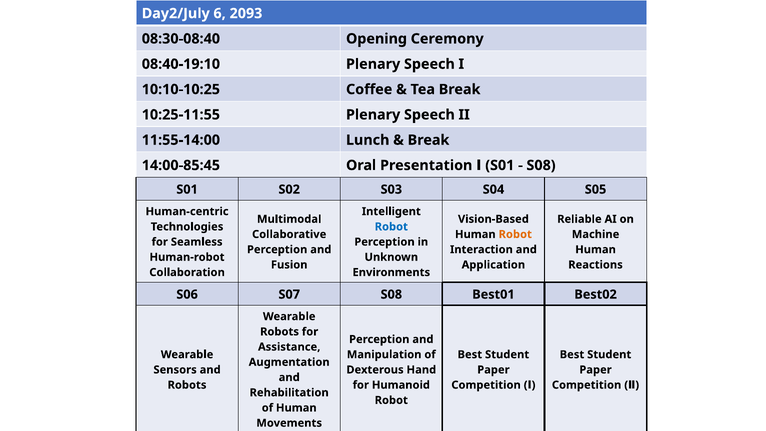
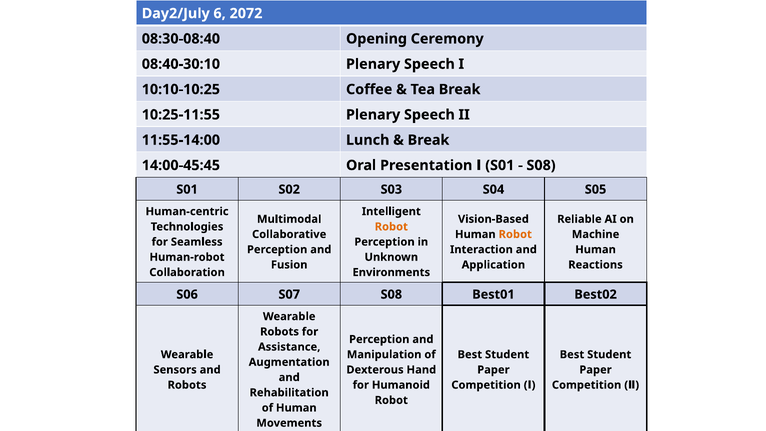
2093: 2093 -> 2072 (246, 13)
08:40-19:10: 08:40-19:10 -> 08:40-30:10 (181, 64)
14:00-85:45: 14:00-85:45 -> 14:00-45:45 (181, 165)
Robot colour: blue -> orange (391, 227)
